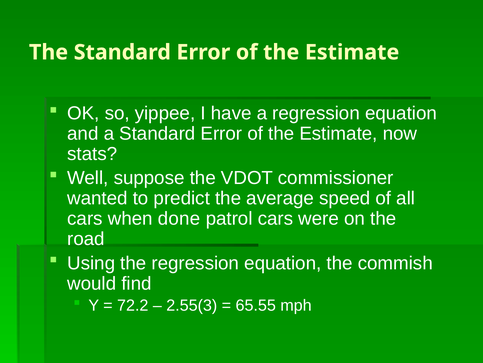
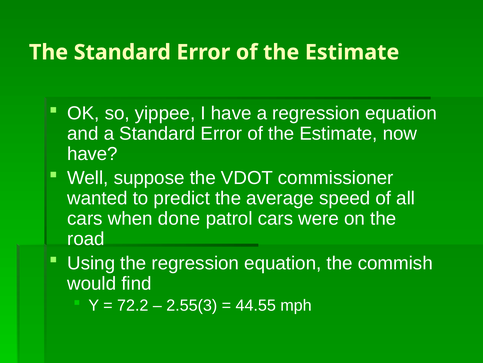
stats: stats -> have (92, 154)
65.55: 65.55 -> 44.55 (256, 305)
